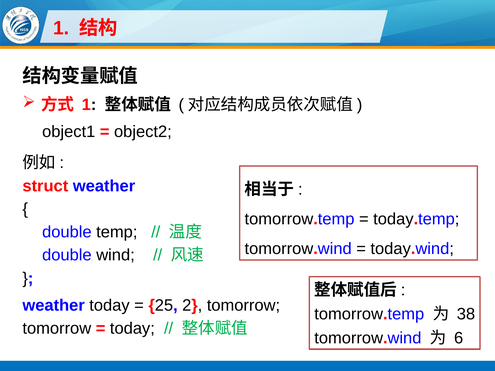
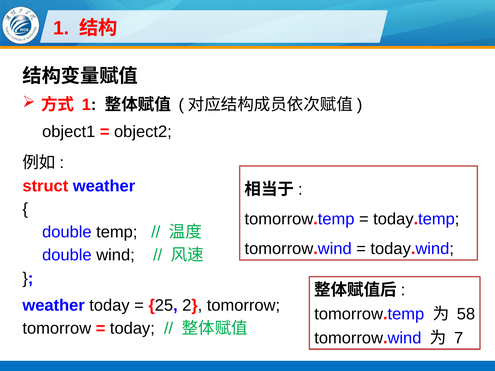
38: 38 -> 58 (466, 314)
6: 6 -> 7 (459, 338)
